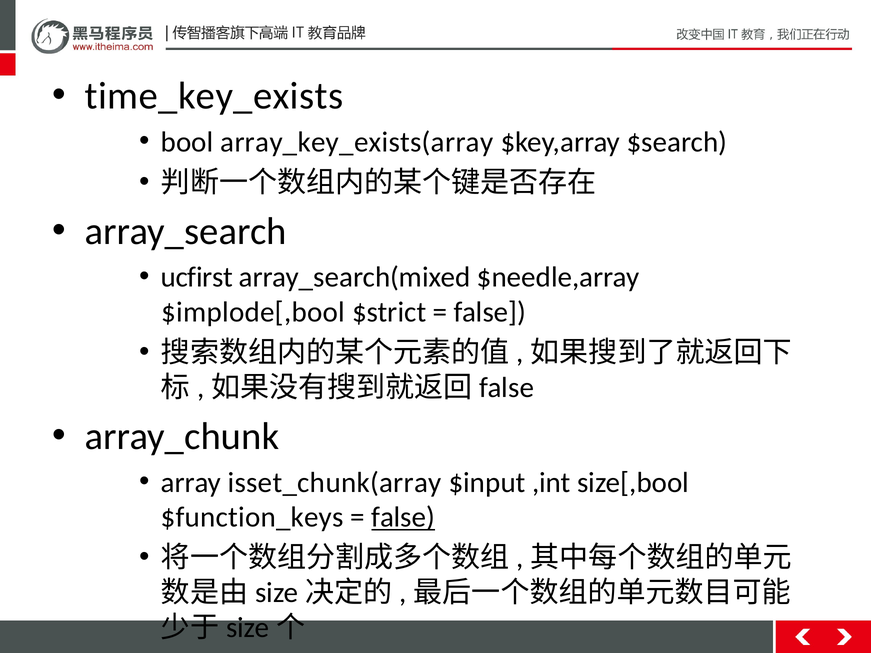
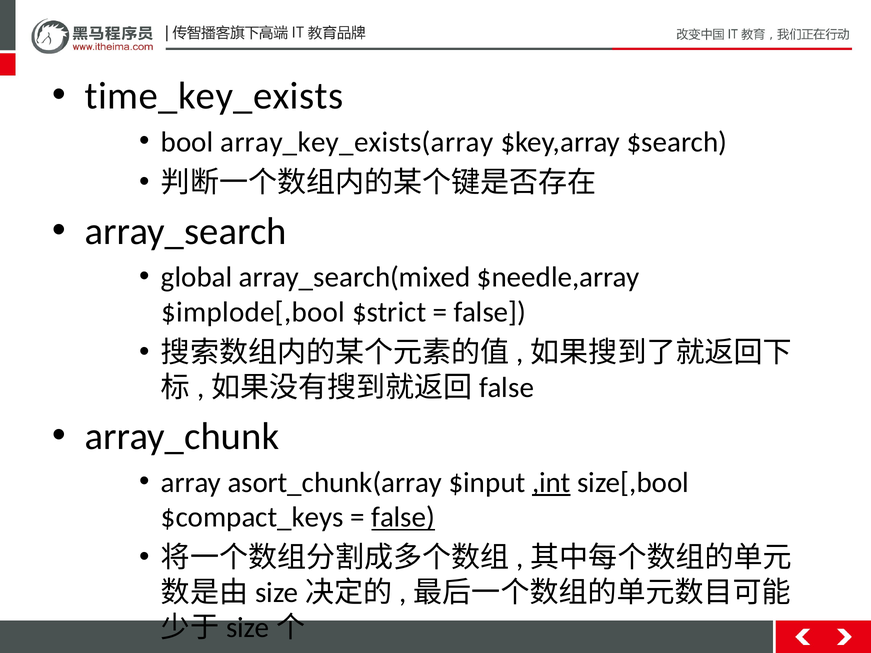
ucfirst: ucfirst -> global (197, 277)
isset_chunk(array: isset_chunk(array -> asort_chunk(array (335, 483)
,int underline: none -> present (551, 483)
$function_keys: $function_keys -> $compact_keys (252, 517)
